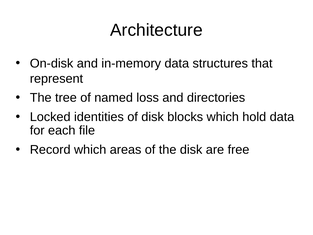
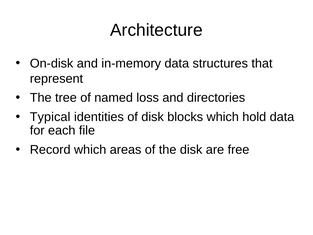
Locked: Locked -> Typical (50, 117)
